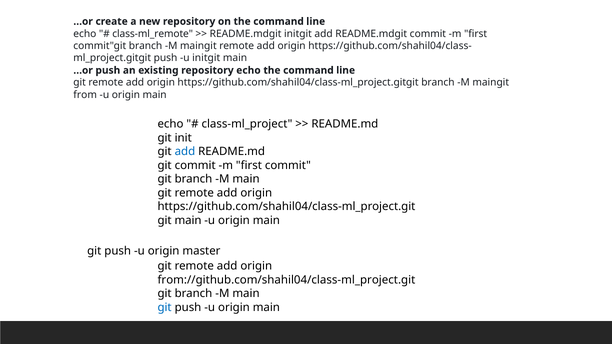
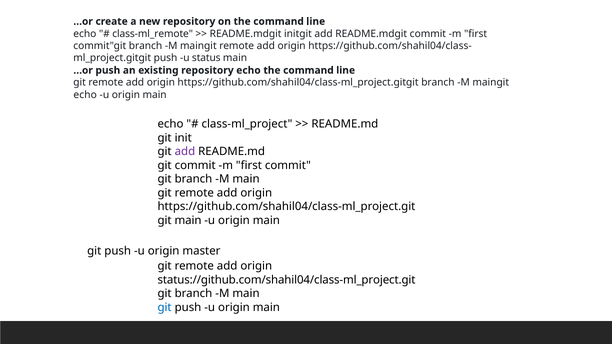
u initgit: initgit -> status (206, 58)
from: from -> echo (85, 95)
add colour: blue -> purple (185, 152)
from://github.com/shahil04/class-ml_project.git: from://github.com/shahil04/class-ml_project.git -> status://github.com/shahil04/class-ml_project.git (286, 280)
